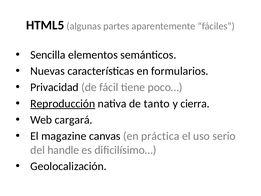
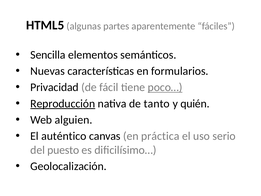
poco… underline: none -> present (165, 87)
cierra: cierra -> quién (195, 103)
cargará: cargará -> alguien (74, 120)
magazine: magazine -> auténtico (64, 136)
handle: handle -> puesto (63, 150)
